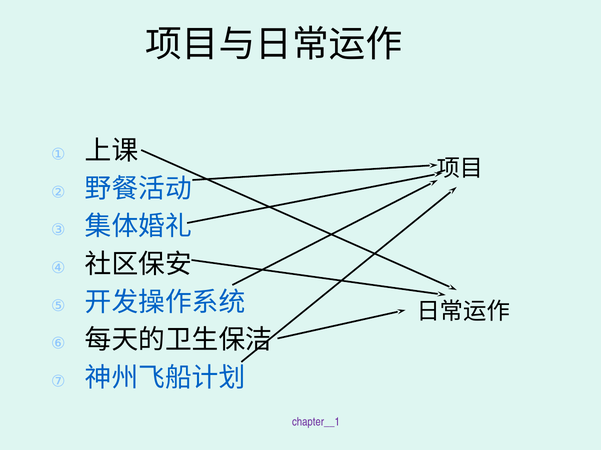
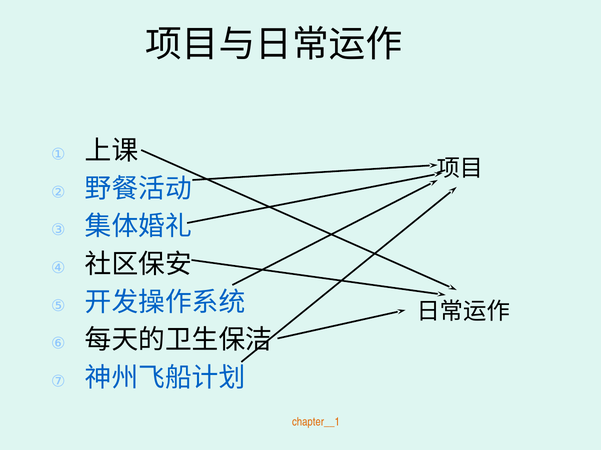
chapter__1 colour: purple -> orange (316, 423)
